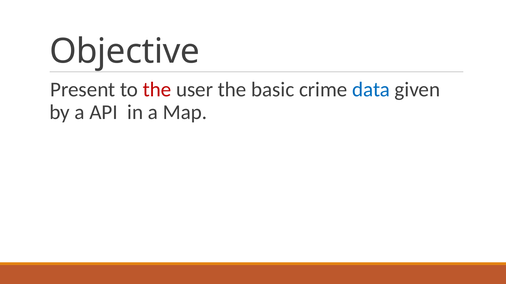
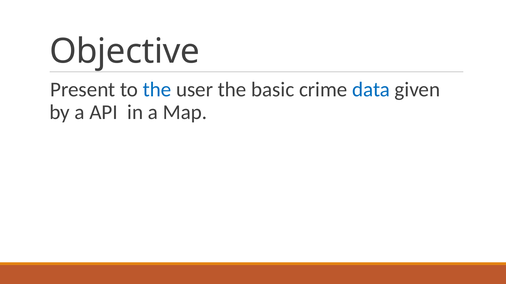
the colour: red -> blue (157, 90)
